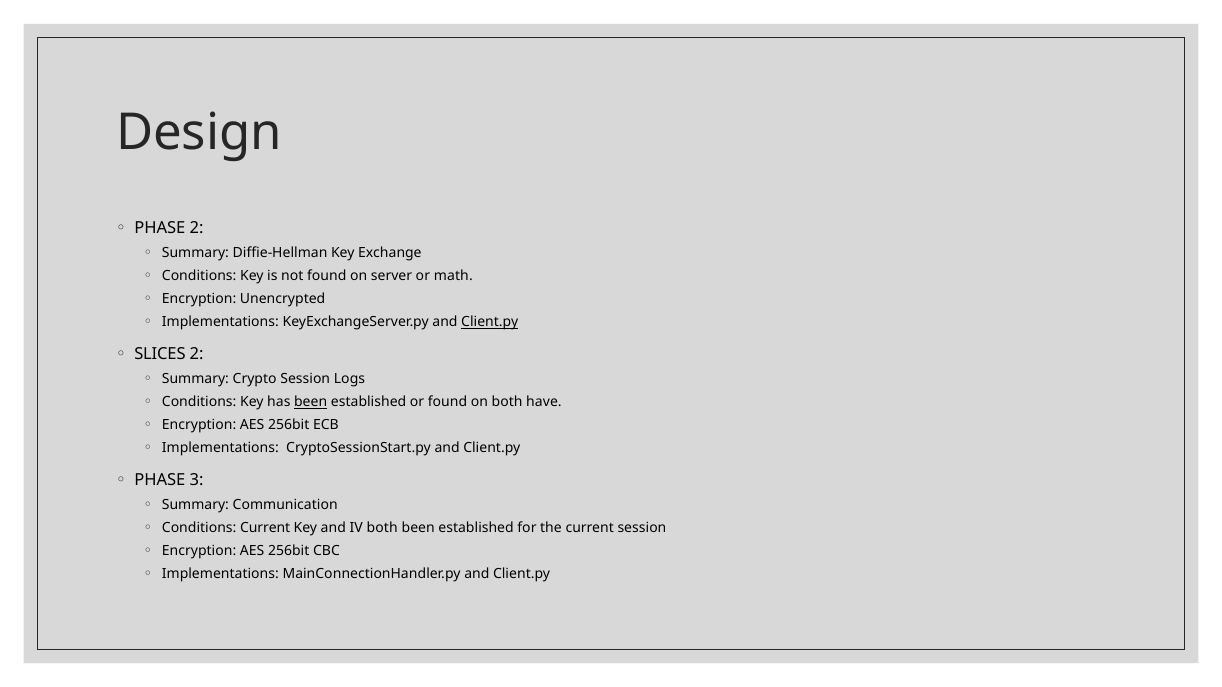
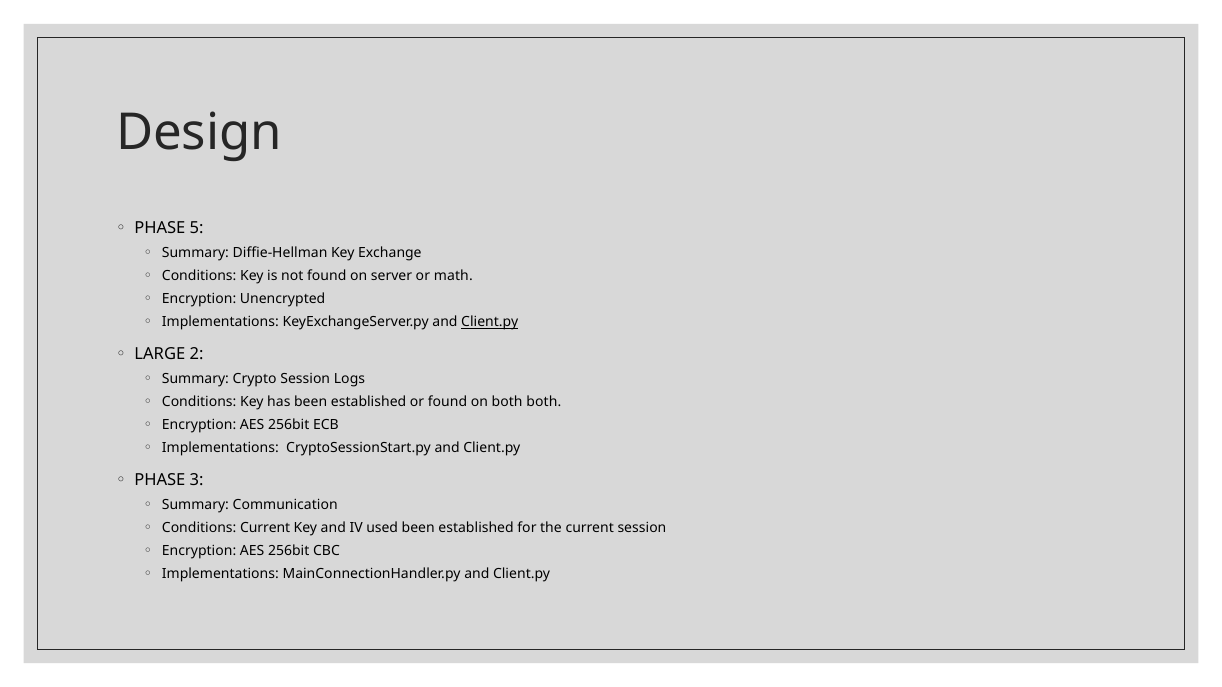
PHASE 2: 2 -> 5 (197, 228)
SLICES: SLICES -> LARGE (160, 354)
been underline: present -> none (311, 402)
both have: have -> both (544, 402)
IV both: both -> used (382, 528)
